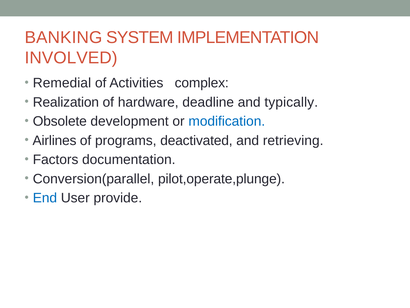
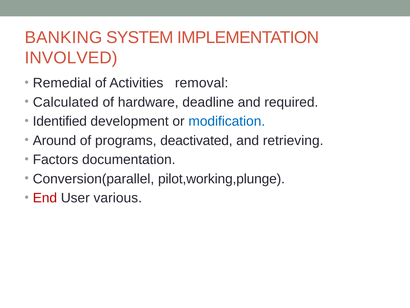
complex: complex -> removal (202, 83)
Realization: Realization -> Calculated (66, 102)
typically: typically -> required (291, 102)
Obsolete: Obsolete -> Identified (60, 121)
Airlines: Airlines -> Around (55, 140)
pilot,operate,plunge: pilot,operate,plunge -> pilot,working,plunge (221, 179)
End colour: blue -> red (45, 198)
provide: provide -> various (118, 198)
